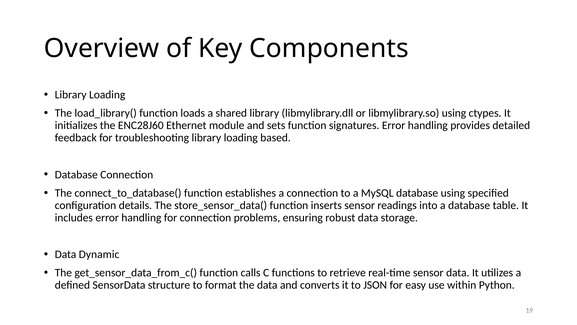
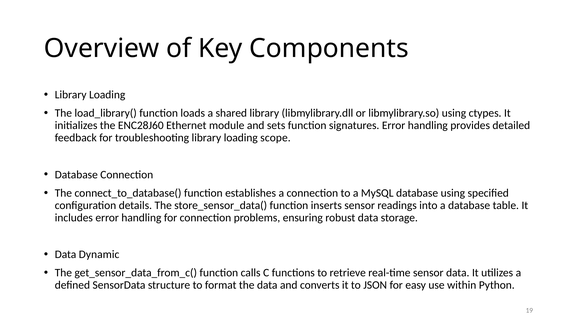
based: based -> scope (275, 138)
